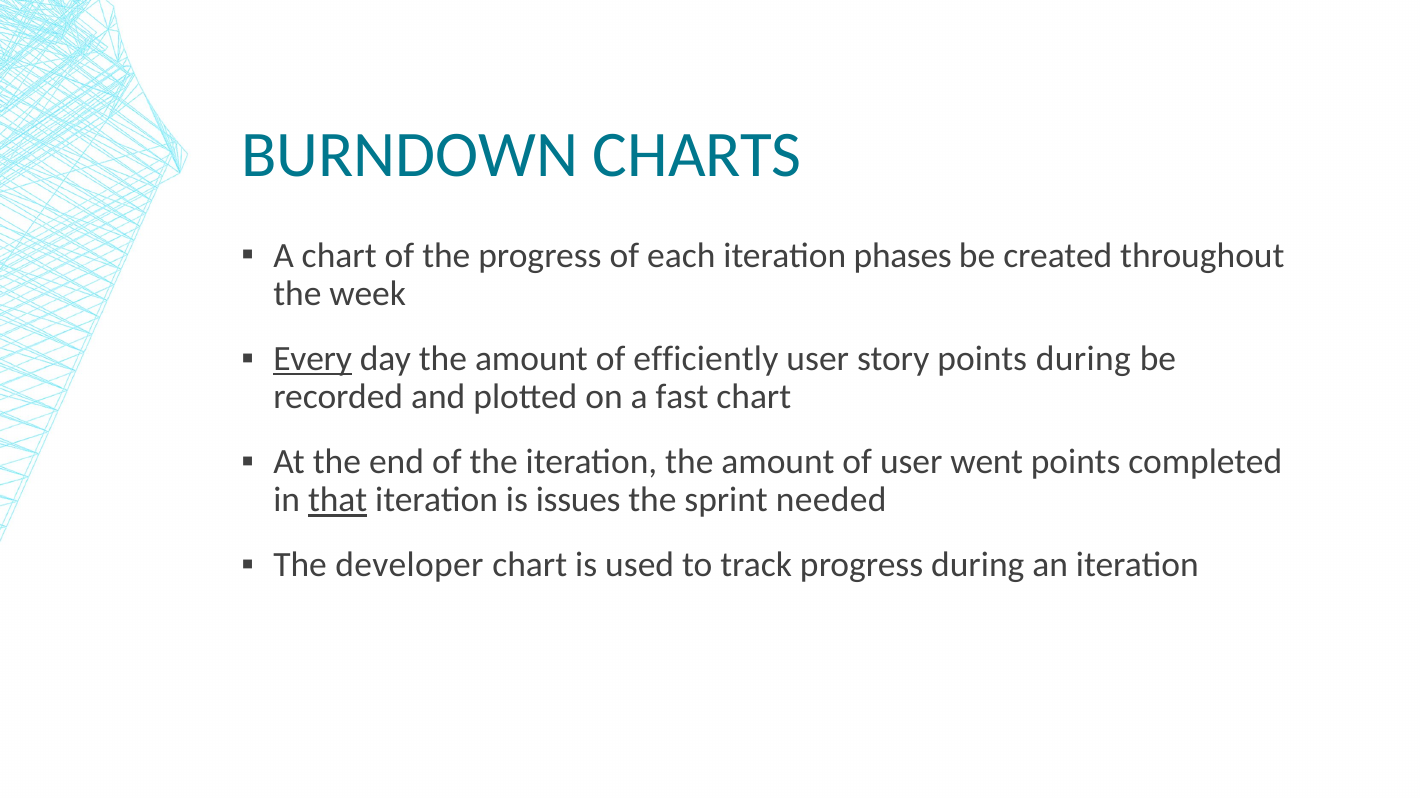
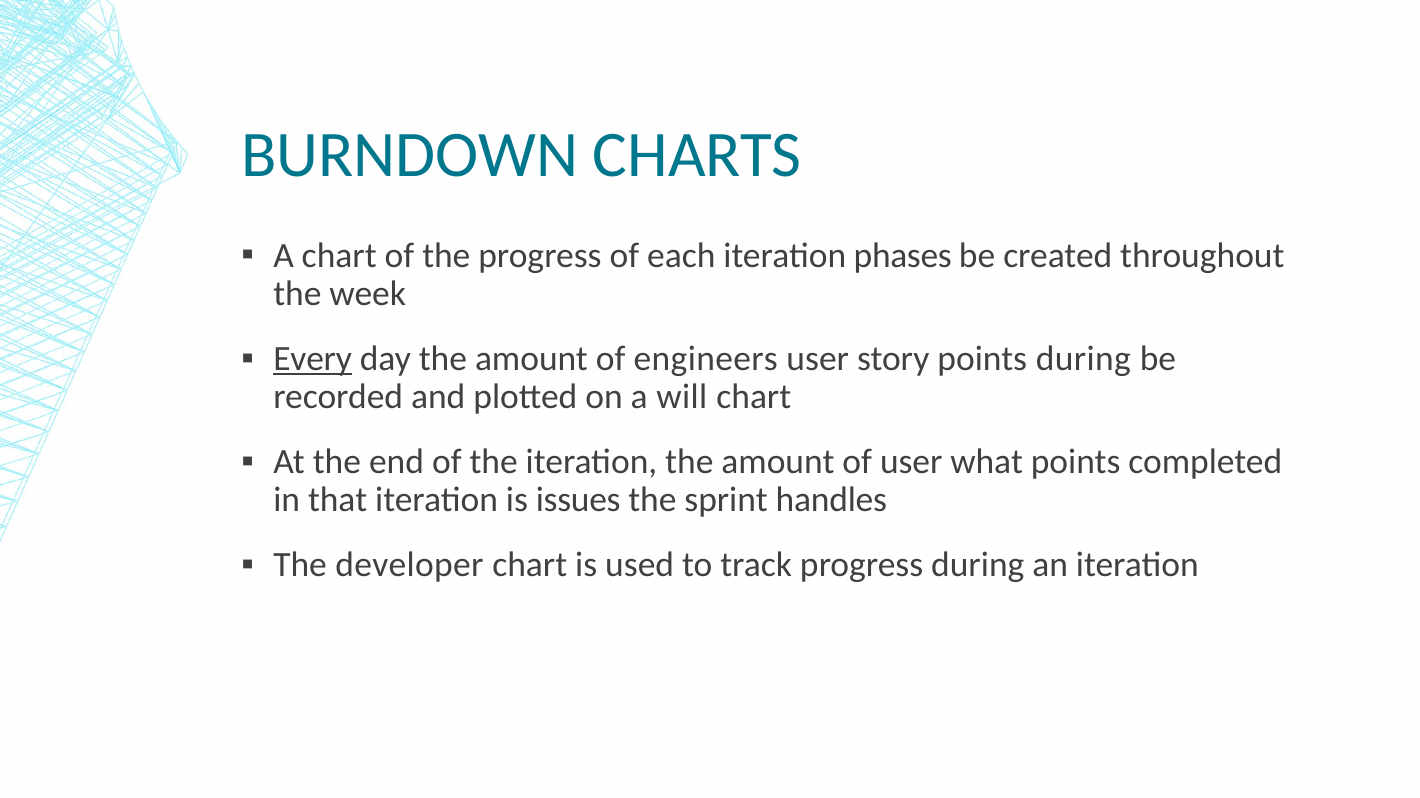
efficiently: efficiently -> engineers (706, 359)
fast: fast -> will (682, 397)
went: went -> what (987, 462)
that underline: present -> none (338, 501)
needed: needed -> handles (831, 501)
